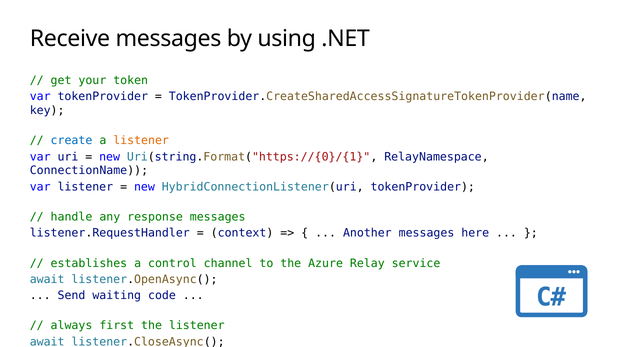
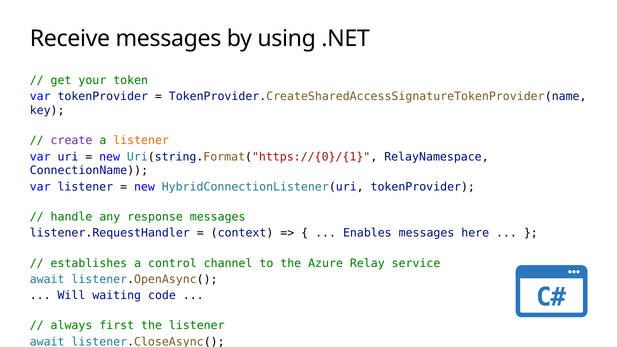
create colour: blue -> purple (71, 141)
Another: Another -> Enables (367, 233)
Send: Send -> Will (72, 296)
